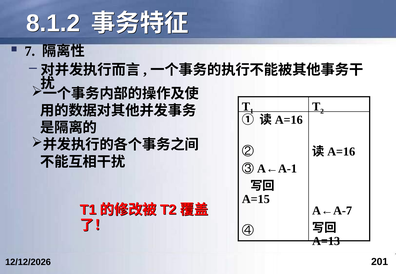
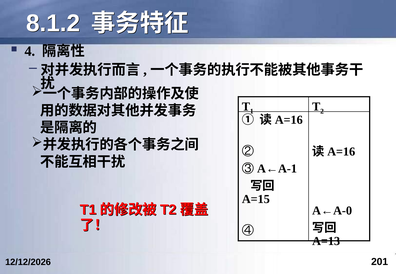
7: 7 -> 4 (30, 51)
A←A-7: A←A-7 -> A←A-0 (332, 211)
